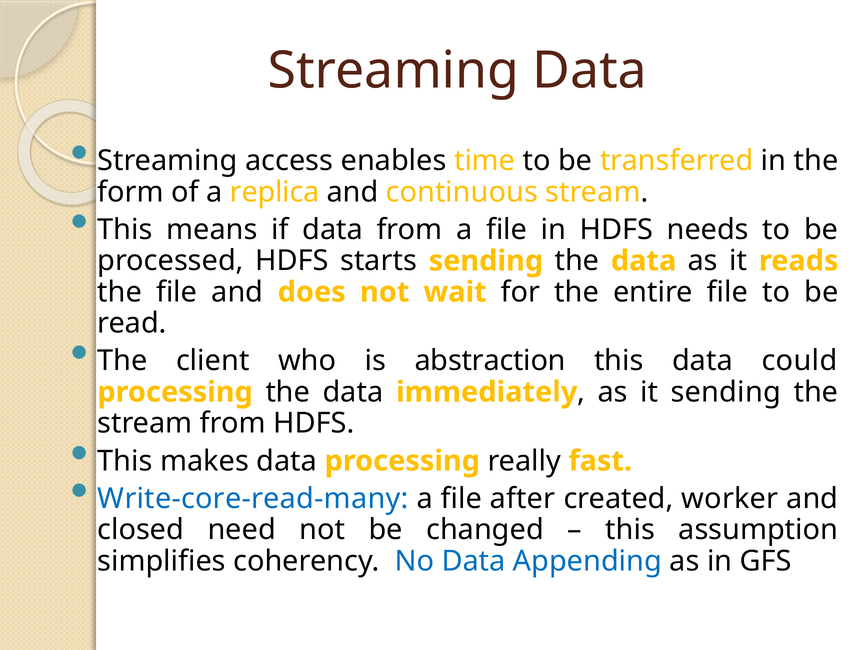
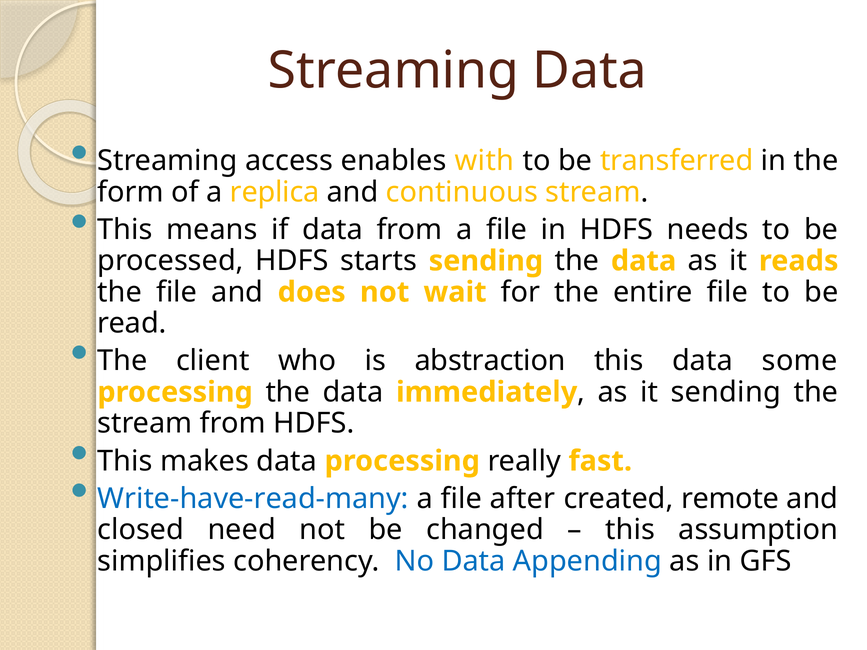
time: time -> with (485, 161)
could: could -> some (800, 361)
Write-core-read-many: Write-core-read-many -> Write-have-read-many (253, 499)
worker: worker -> remote (730, 499)
